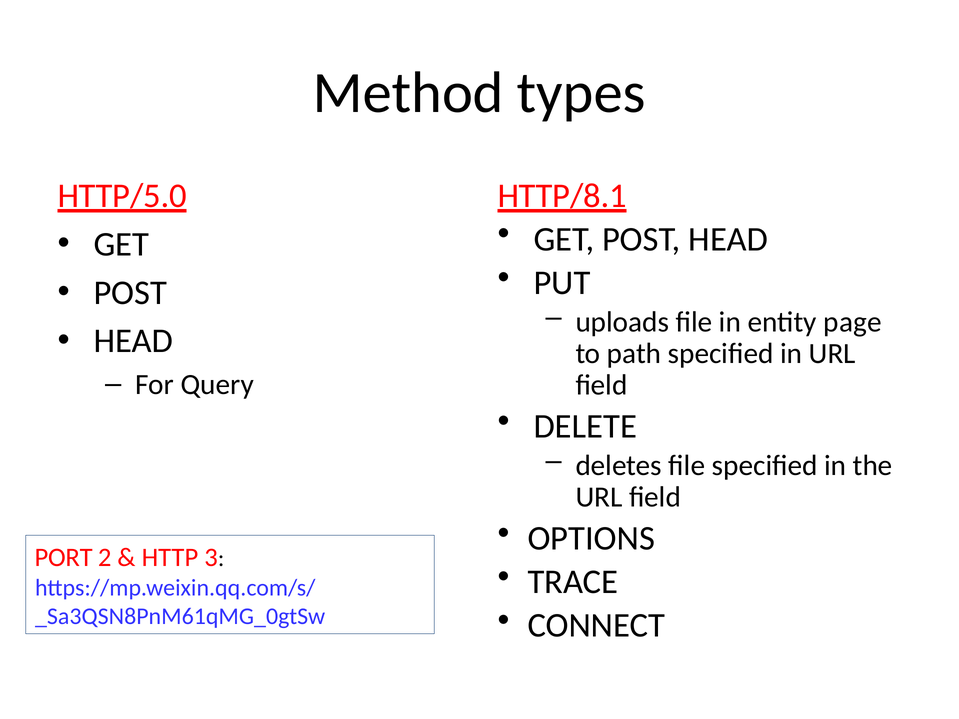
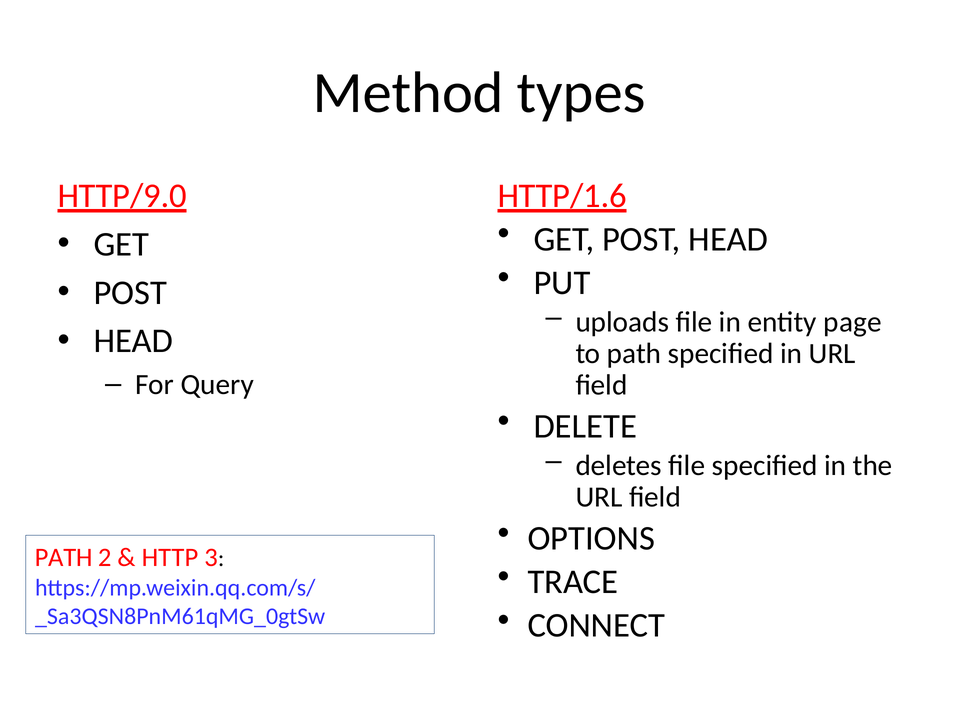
HTTP/5.0: HTTP/5.0 -> HTTP/9.0 (122, 196)
HTTP/8.1: HTTP/8.1 -> HTTP/1.6 (562, 196)
PORT: PORT -> PATH (64, 558)
